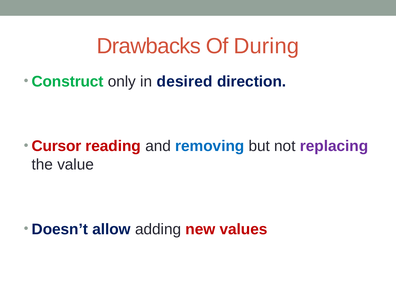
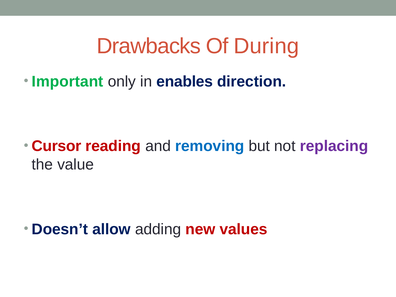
Construct: Construct -> Important (68, 82)
desired: desired -> enables (185, 82)
